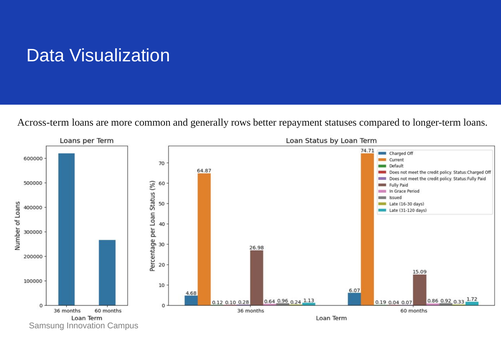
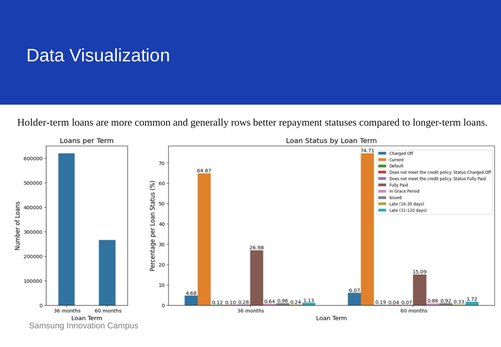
Across-term: Across-term -> Holder-term (43, 123)
